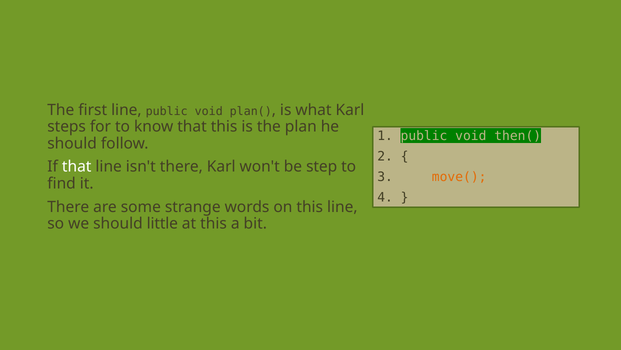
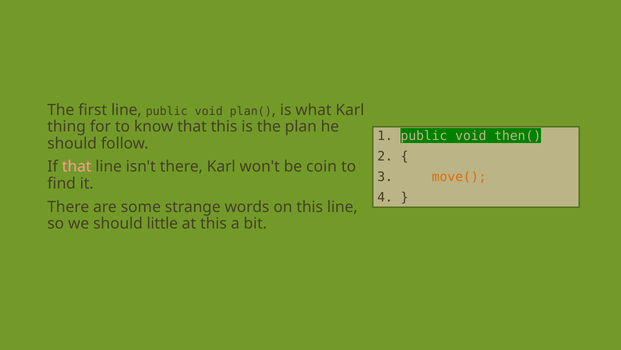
steps: steps -> thing (67, 127)
that colour: white -> pink (77, 167)
step: step -> coin (322, 167)
